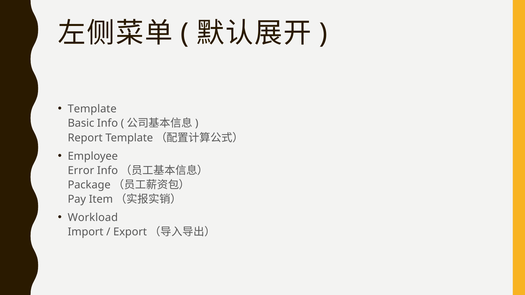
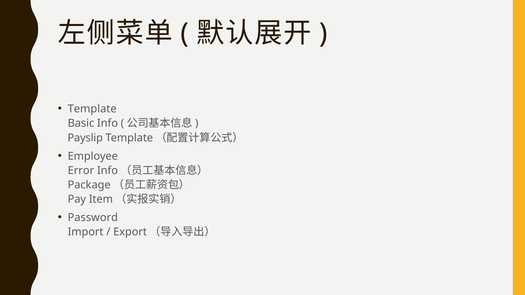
Report: Report -> Payslip (85, 138)
Workload: Workload -> Password (93, 218)
